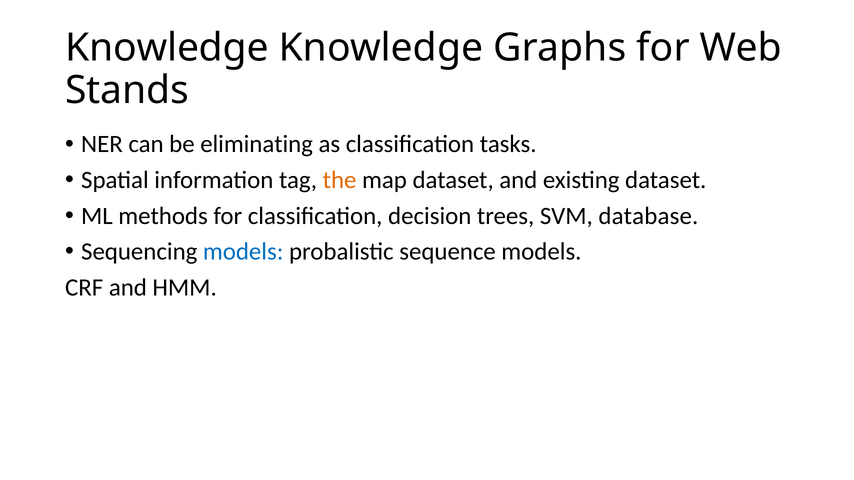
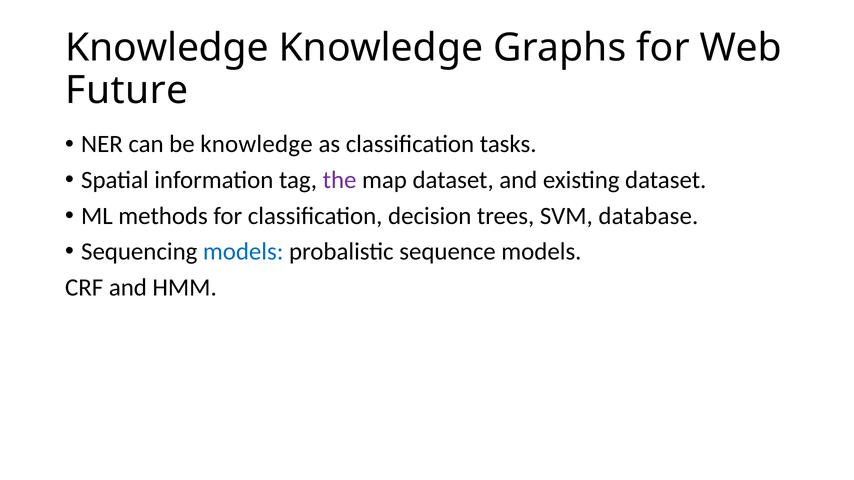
Stands: Stands -> Future (127, 90)
be eliminating: eliminating -> knowledge (256, 144)
the colour: orange -> purple (340, 180)
